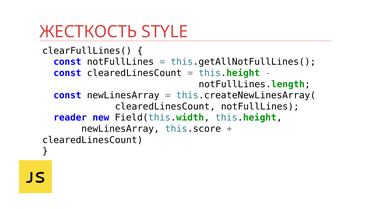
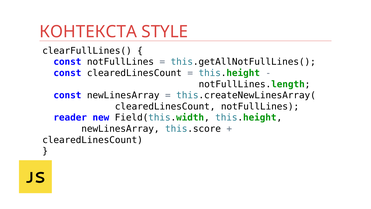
ЖЕСТКОСТЬ: ЖЕСТКОСТЬ -> КОНТЕКСТА (88, 32)
